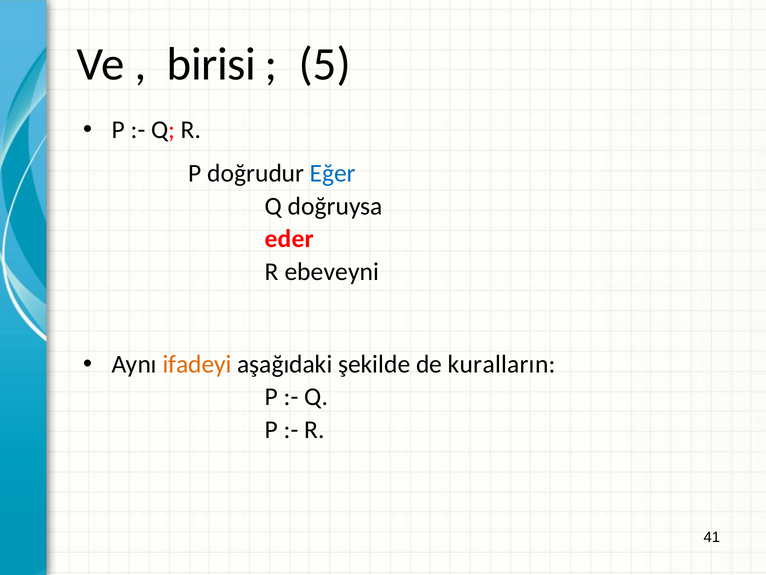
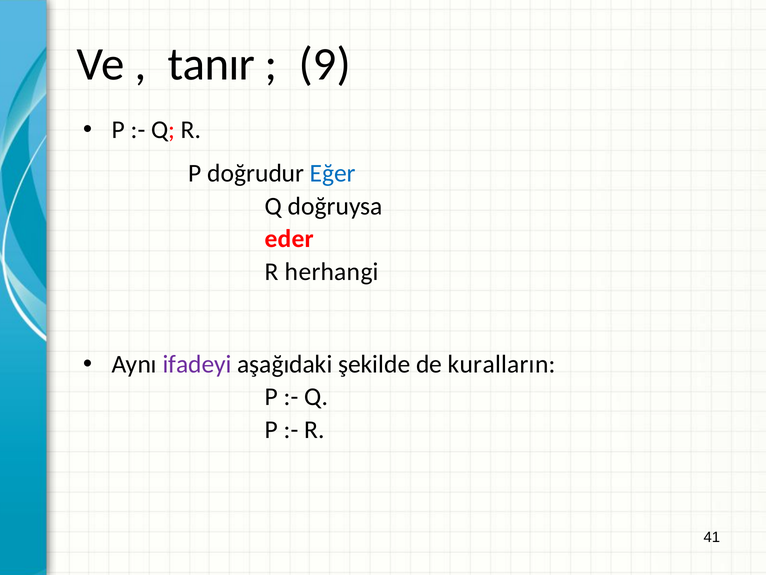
birisi: birisi -> tanır (211, 64)
5: 5 -> 9 (325, 64)
ebeveyni: ebeveyni -> herhangi (332, 271)
ifadeyi colour: orange -> purple (197, 364)
